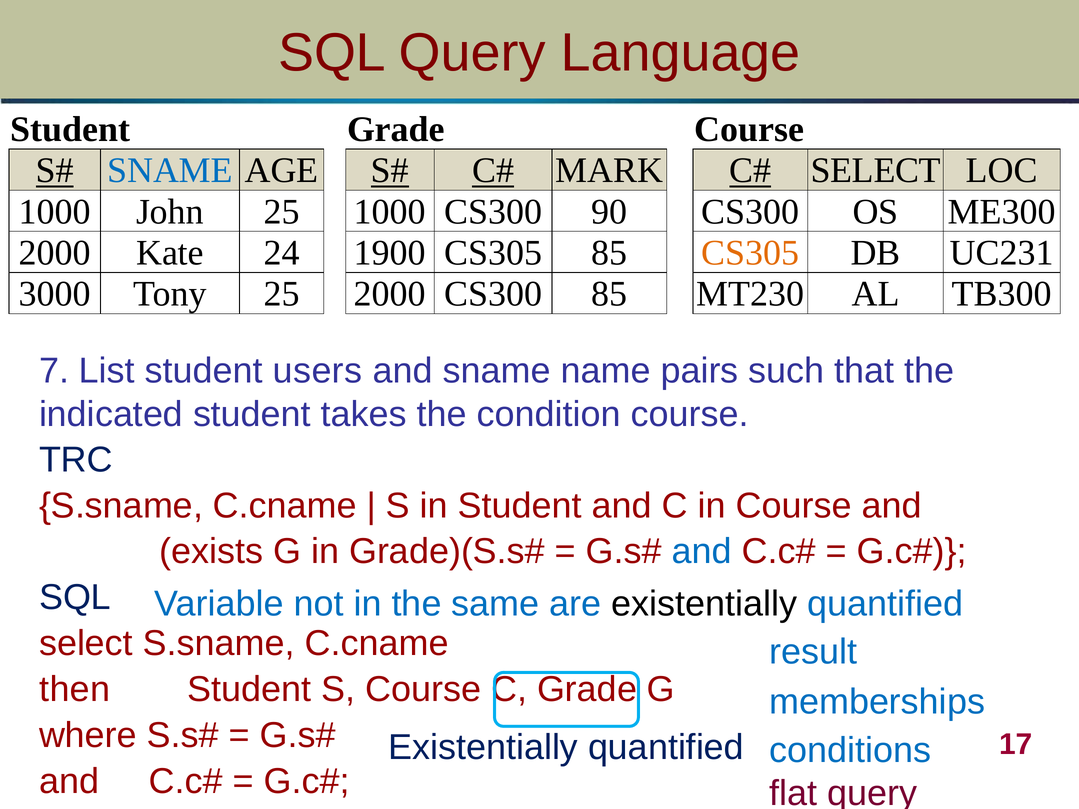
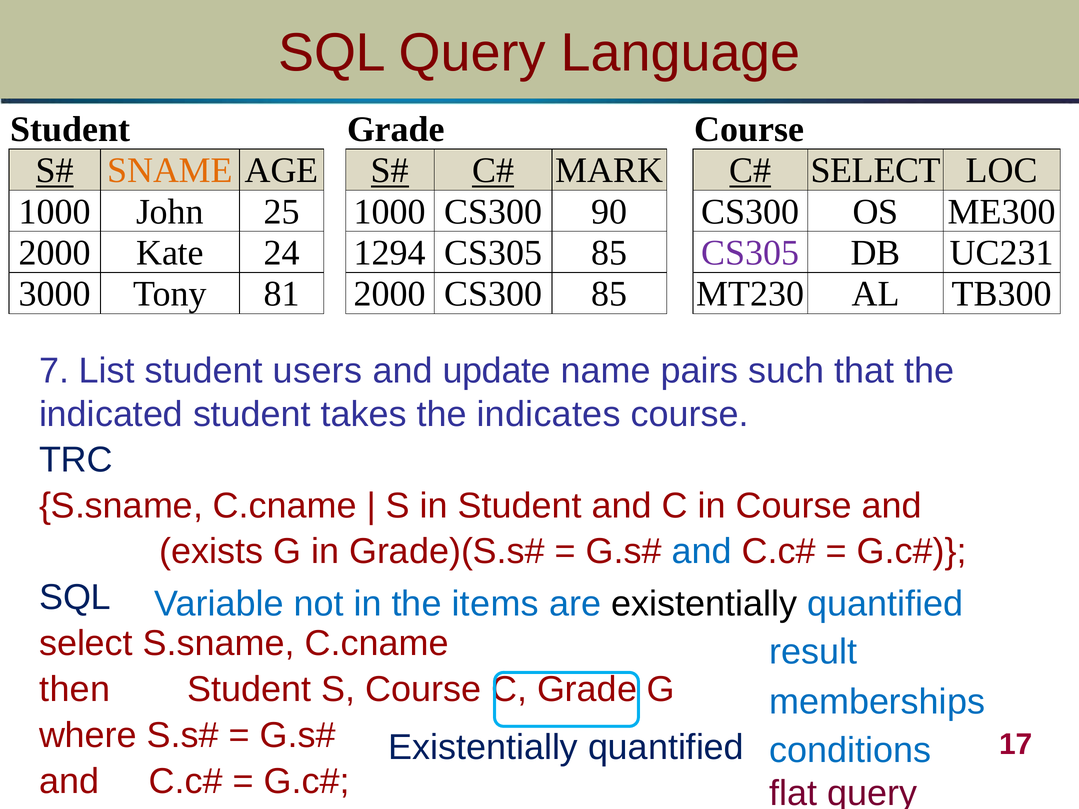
SNAME colour: blue -> orange (170, 171)
1900: 1900 -> 1294 (390, 253)
CS305 colour: orange -> purple (750, 253)
Tony 25: 25 -> 81 (282, 294)
and sname: sname -> update (497, 371)
condition: condition -> indicates (549, 414)
same: same -> items (495, 604)
